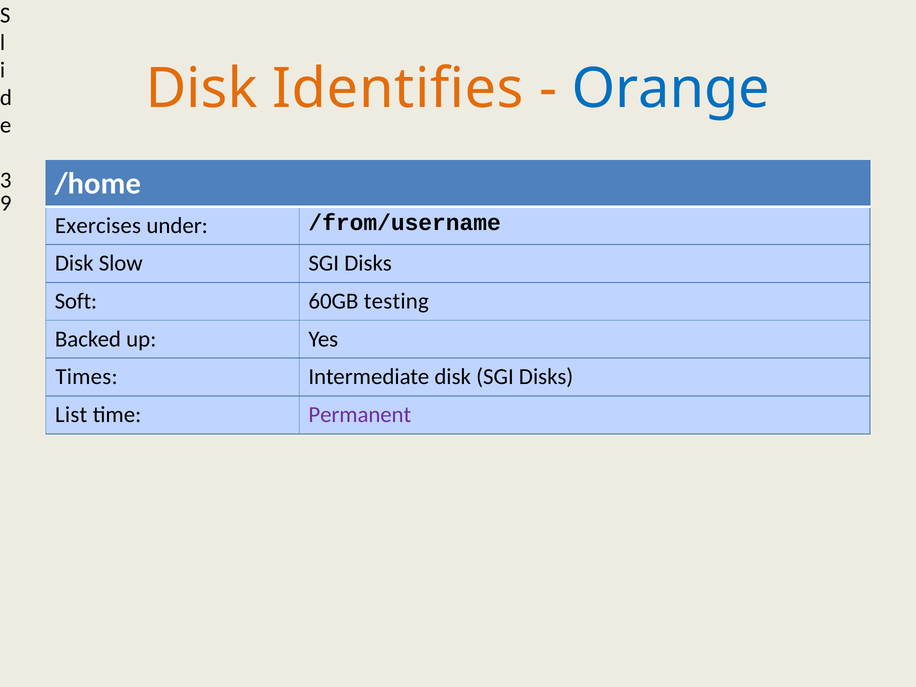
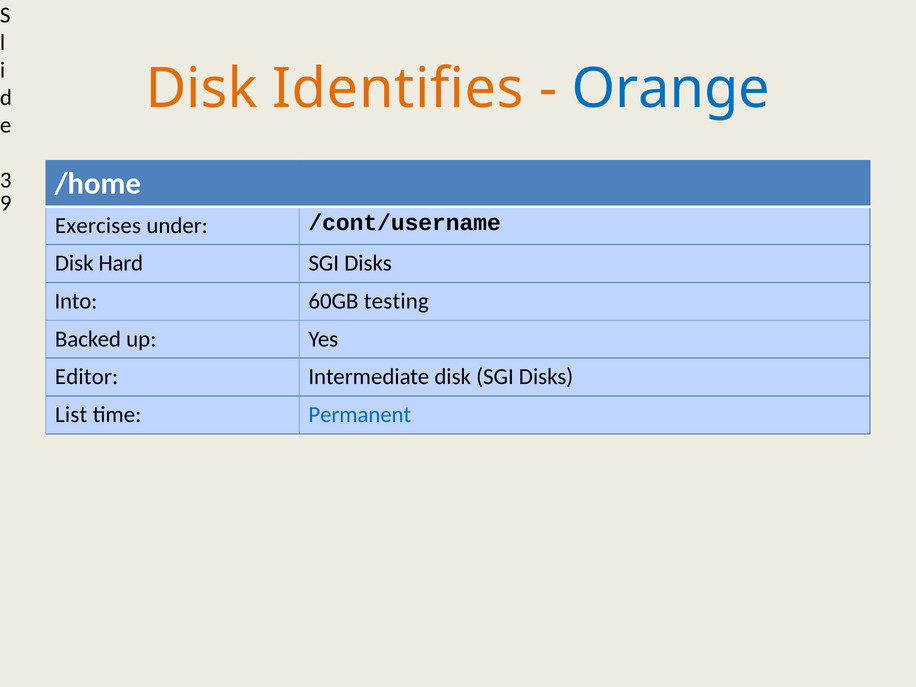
/from/username: /from/username -> /cont/username (405, 223)
Slow: Slow -> Hard (121, 263)
Soft: Soft -> Into (76, 301)
Times: Times -> Editor (87, 377)
Permanent colour: purple -> blue (360, 415)
